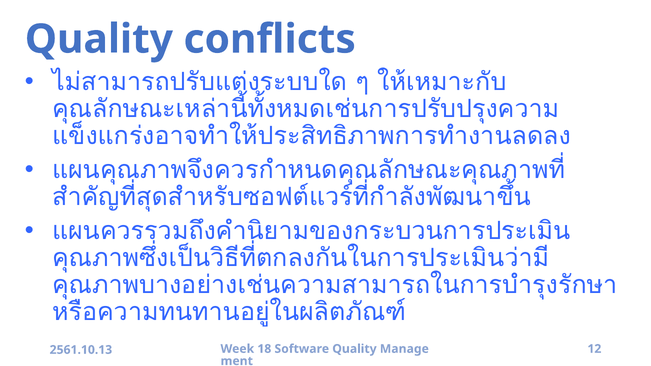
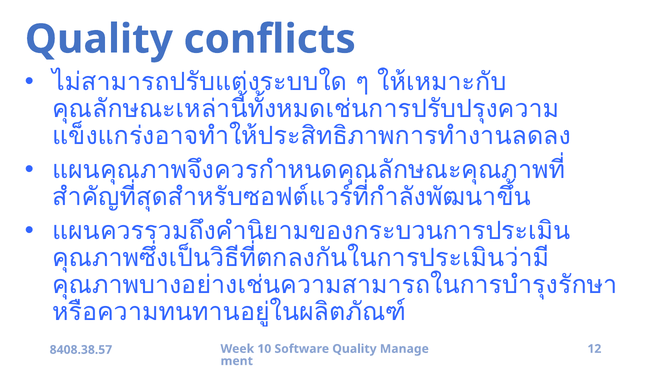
18: 18 -> 10 (264, 349)
2561.10.13: 2561.10.13 -> 8408.38.57 (81, 350)
